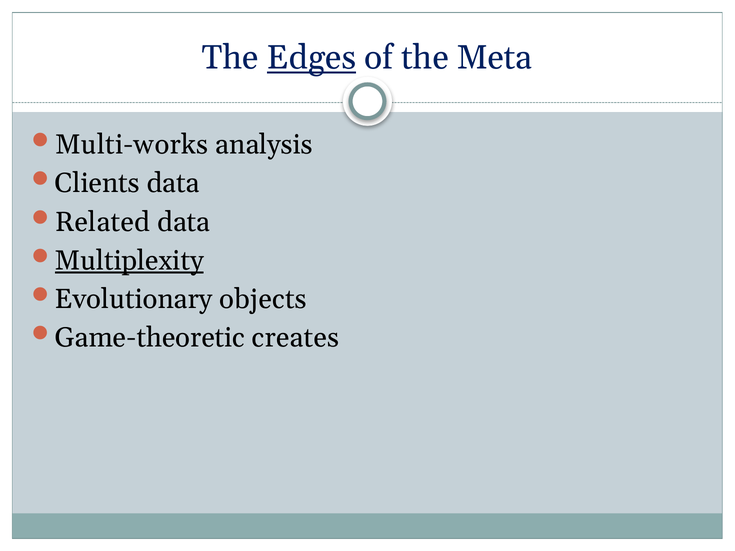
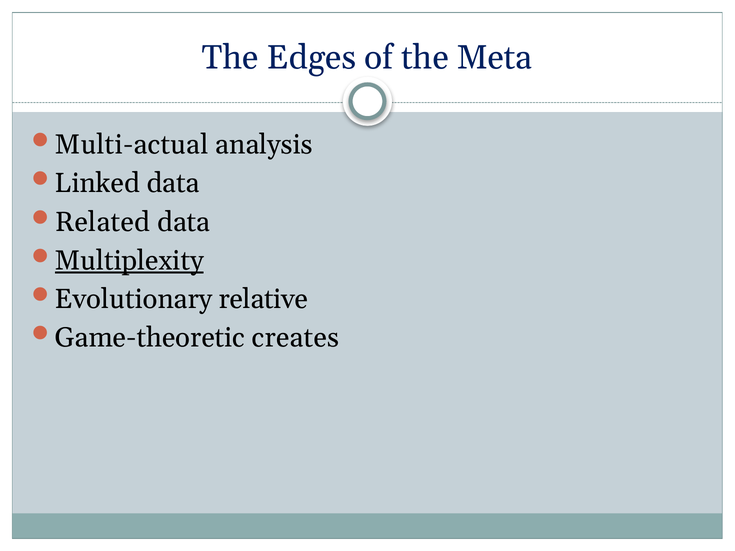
Edges underline: present -> none (311, 58)
Multi-works: Multi-works -> Multi-actual (132, 145)
Clients: Clients -> Linked (97, 183)
objects: objects -> relative (263, 299)
